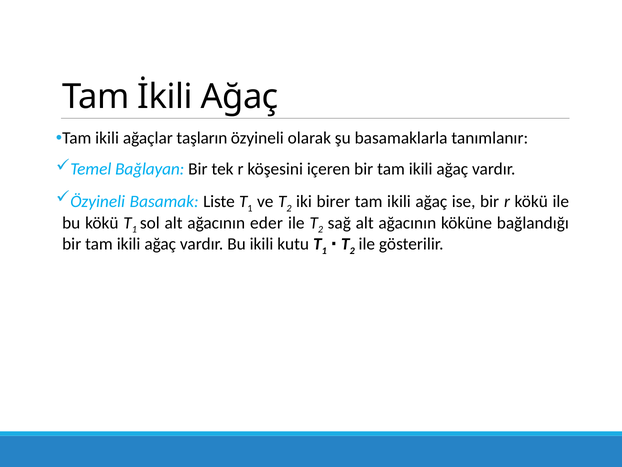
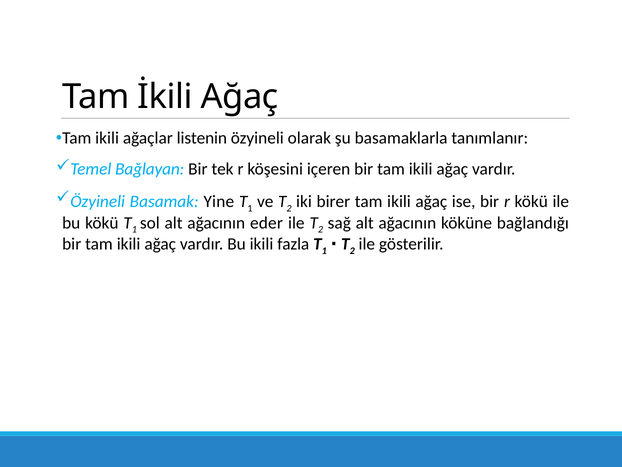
taşların: taşların -> listenin (202, 138)
Liste: Liste -> Yine (219, 201)
kutu: kutu -> fazla (293, 244)
